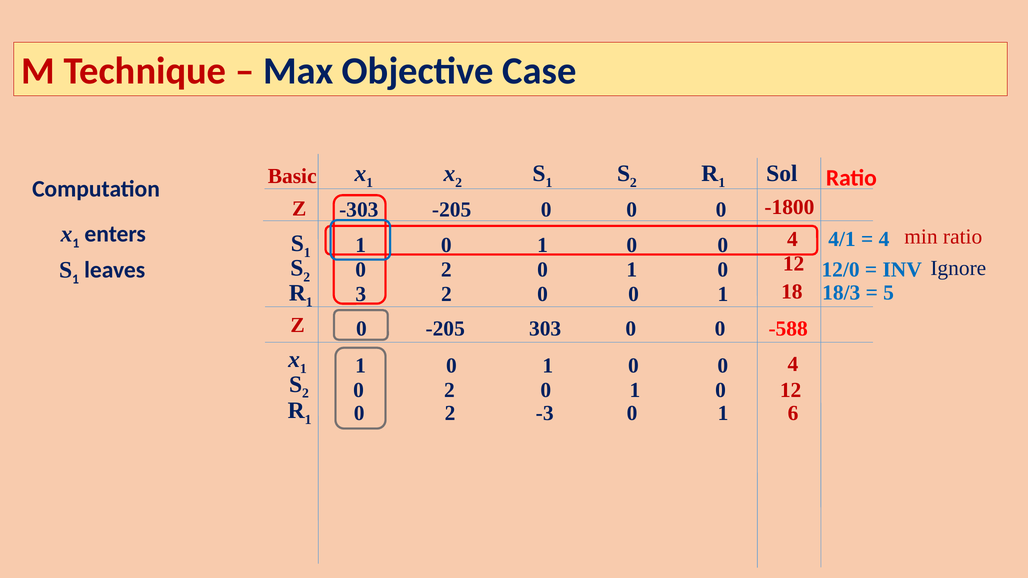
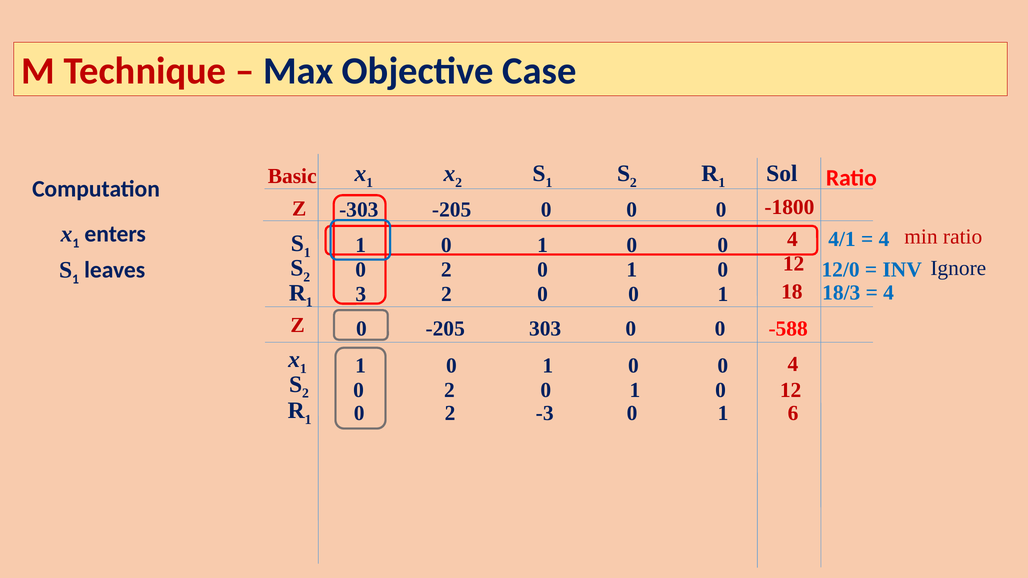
5: 5 -> 4 (889, 293)
